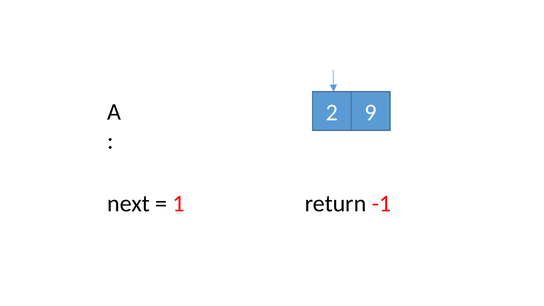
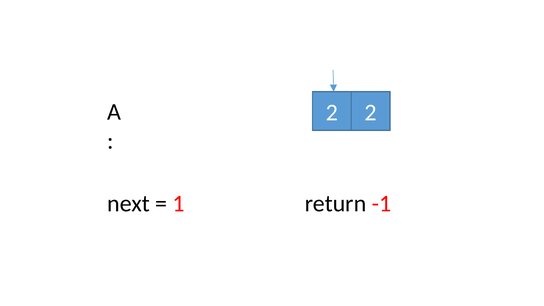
2 9: 9 -> 2 (371, 113)
